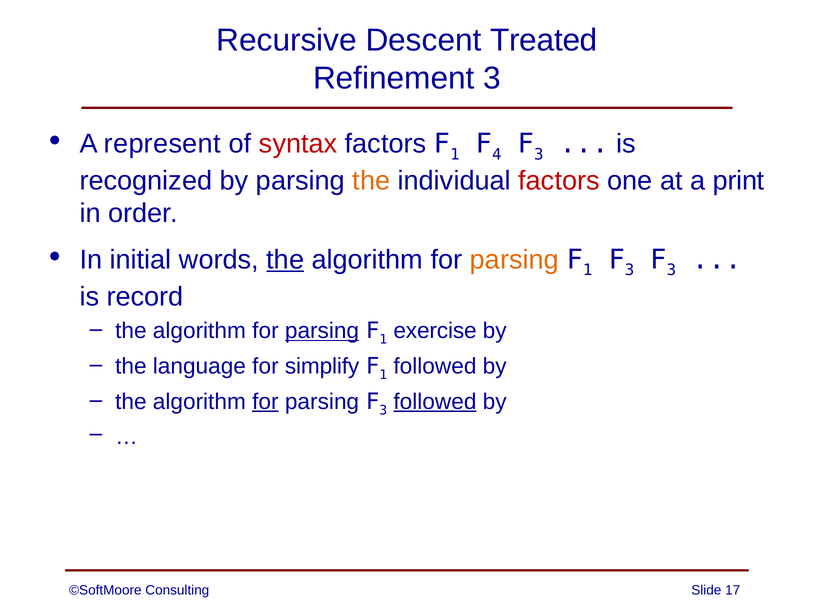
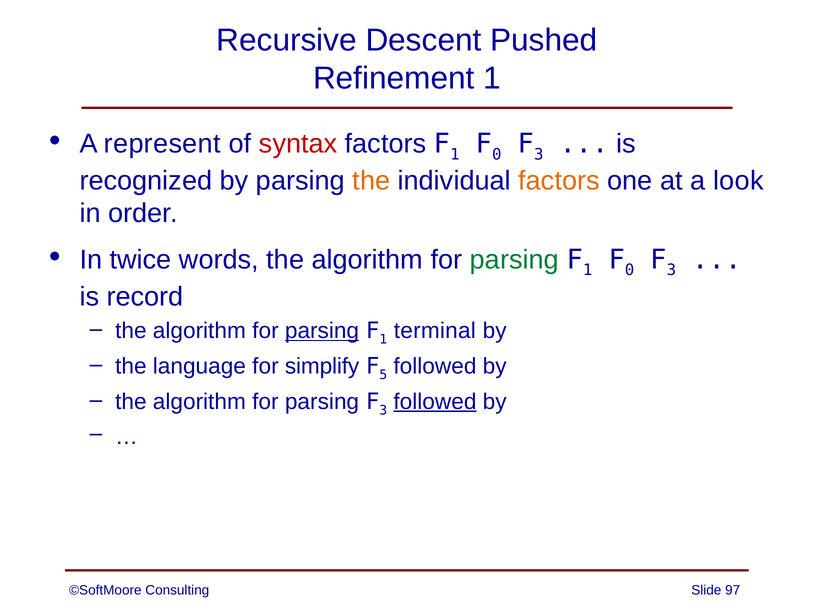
Treated: Treated -> Pushed (544, 40)
Refinement 3: 3 -> 1 (492, 78)
4: 4 -> 0 (497, 154)
factors colour: red -> orange (559, 181)
print: print -> look (738, 181)
initial: initial -> twice (141, 259)
the underline: present -> none (285, 259)
parsing colour: orange -> green (514, 259)
3: 3 -> 0 (630, 270)
exercise: exercise -> terminal (435, 331)
1: 1 -> 5 (383, 375)
for underline: present -> none (265, 401)
17: 17 -> 97 (733, 590)
